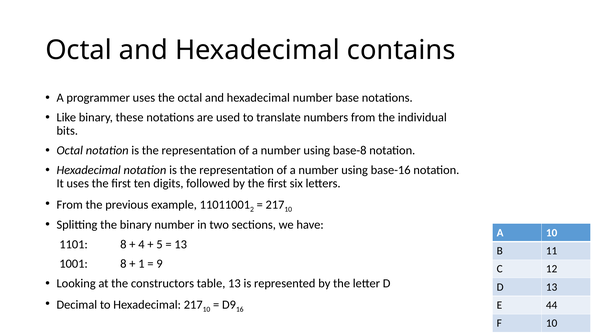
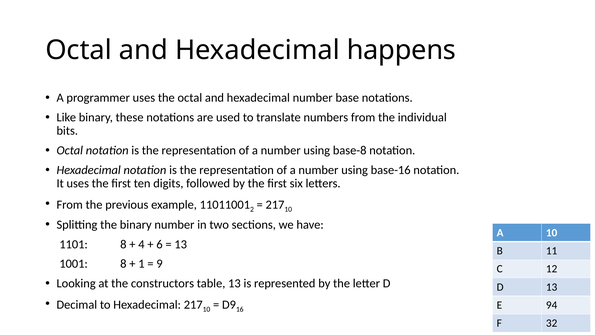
contains: contains -> happens (401, 50)
5: 5 -> 6 (159, 244)
44: 44 -> 94 (552, 305)
F 10: 10 -> 32 (552, 323)
